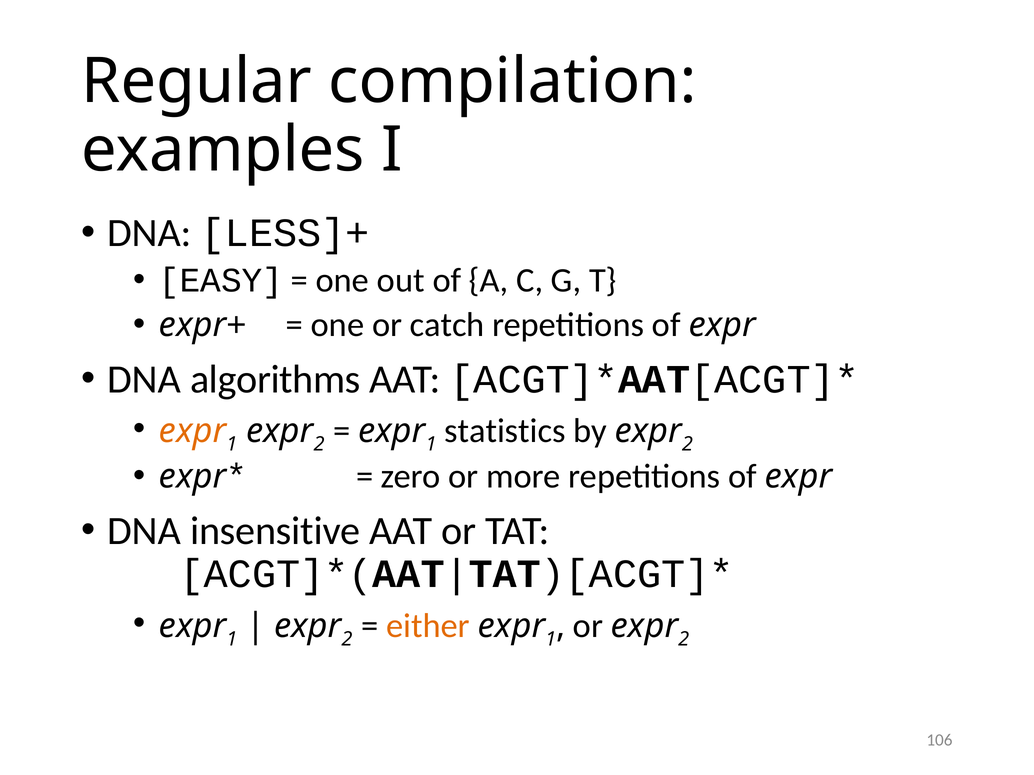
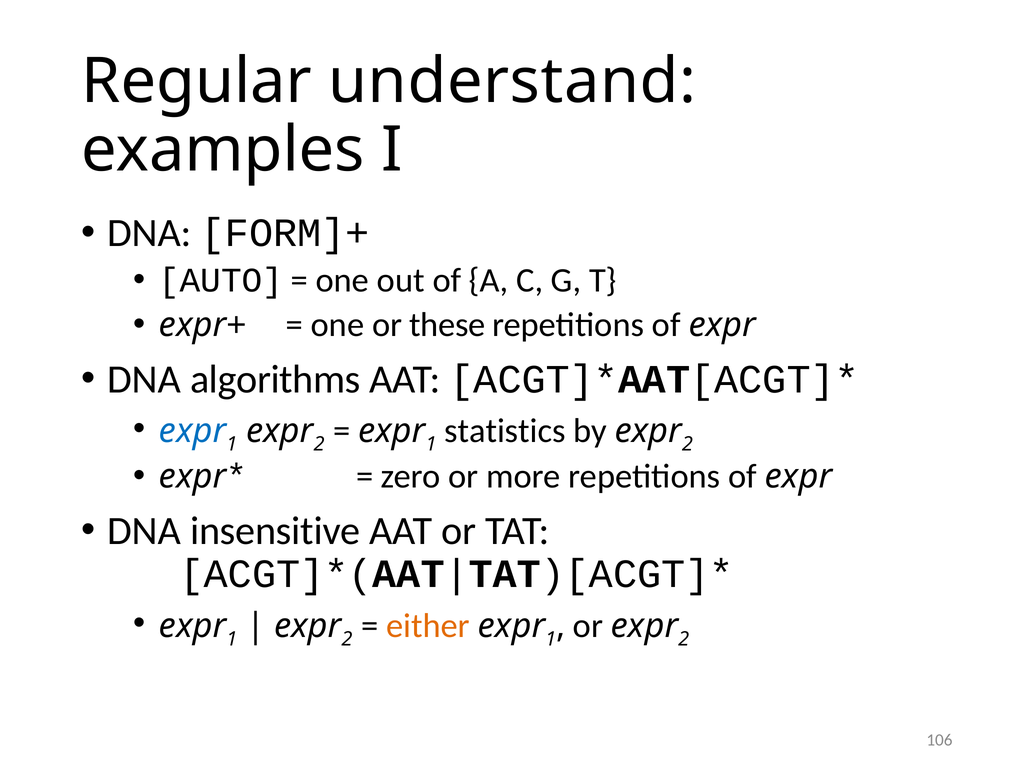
compilation: compilation -> understand (512, 82)
LESS]+: LESS]+ -> FORM]+ (285, 233)
EASY: EASY -> AUTO (221, 281)
catch: catch -> these (447, 325)
expr colour: orange -> blue (193, 431)
